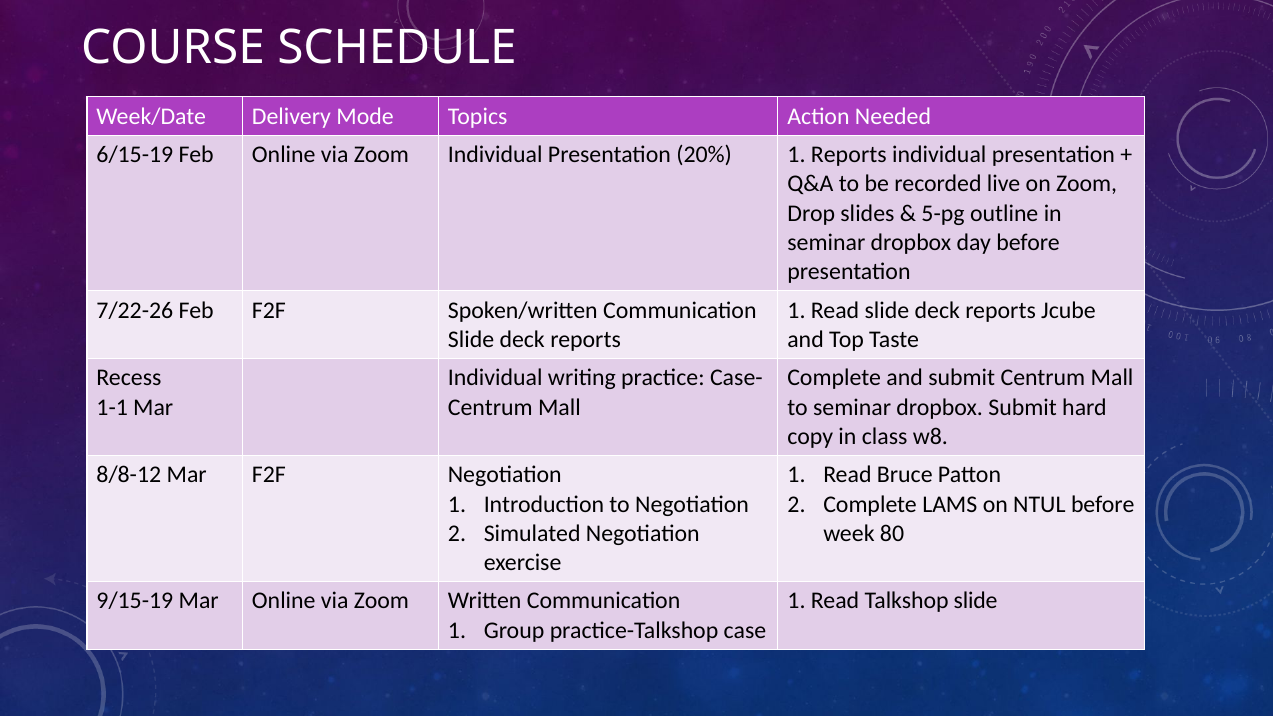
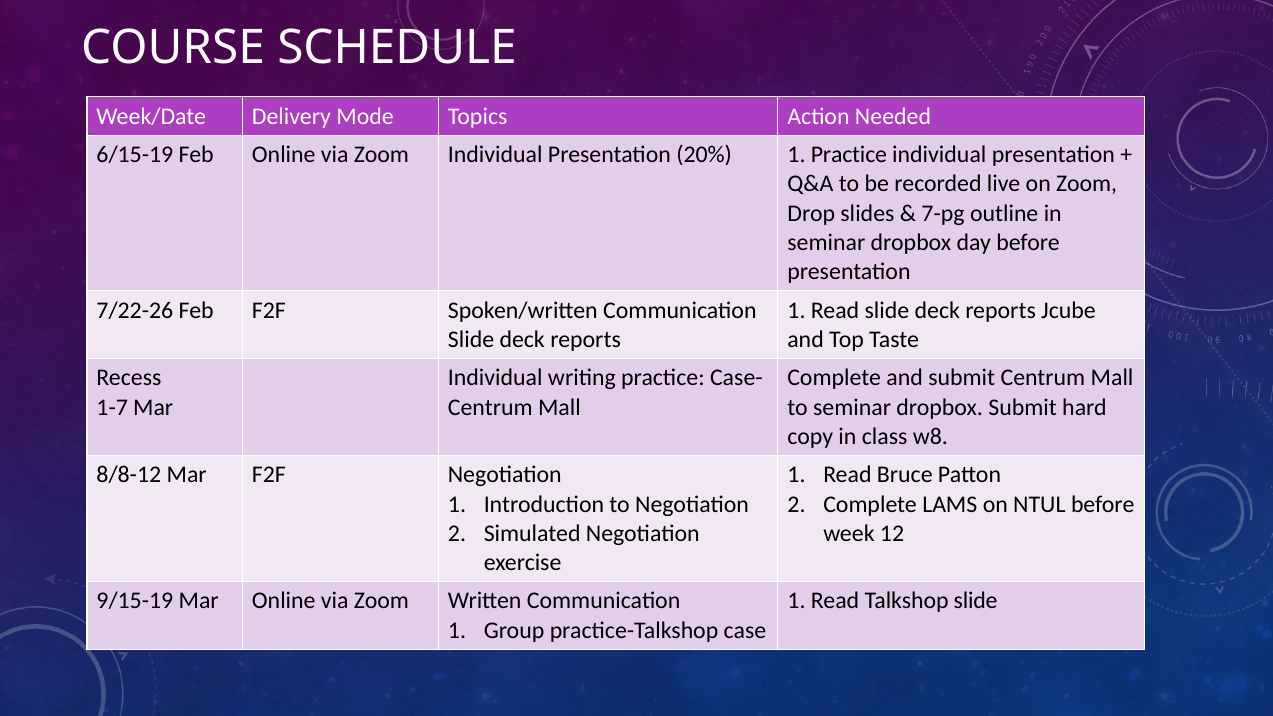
1 Reports: Reports -> Practice (849, 155)
5-pg: 5-pg -> 7-pg (943, 213)
1-1: 1-1 -> 1-7 (112, 407)
80: 80 -> 12 (892, 533)
